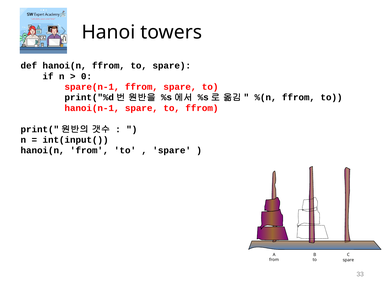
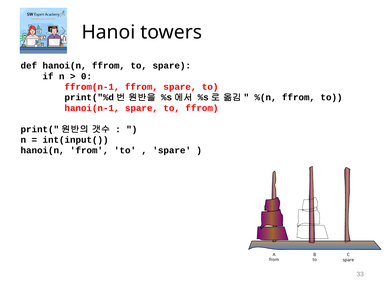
spare(n-1: spare(n-1 -> ffrom(n-1 (92, 87)
